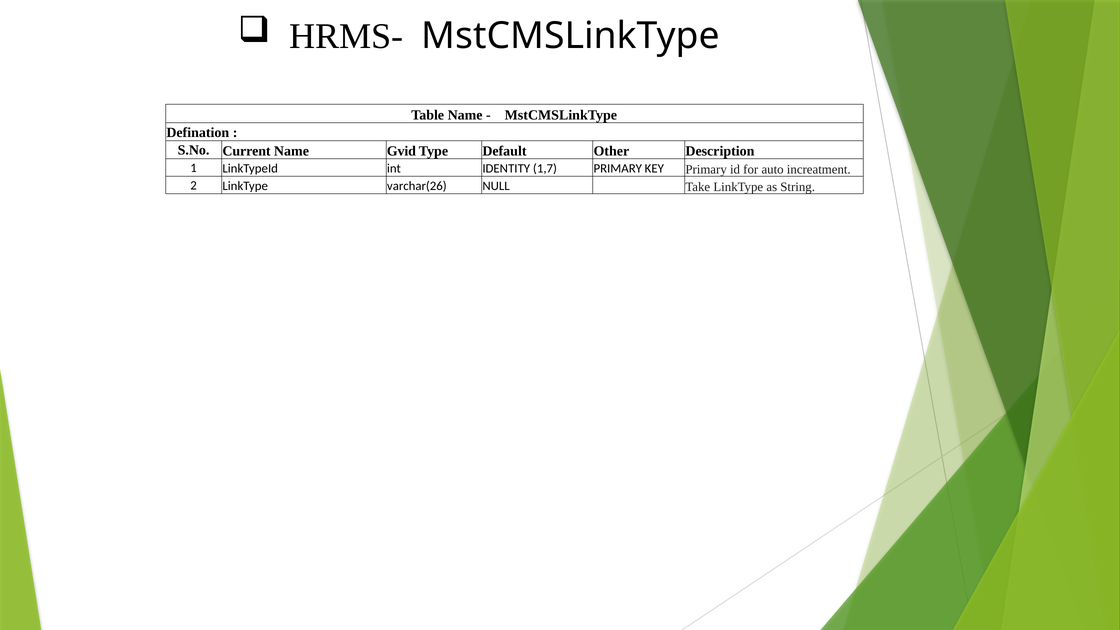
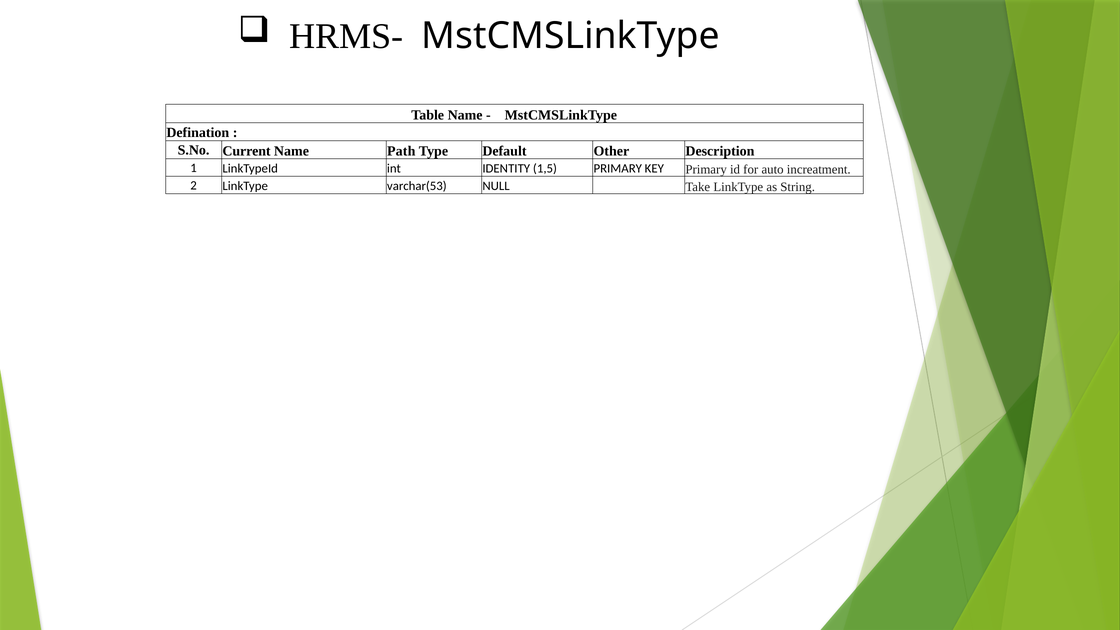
Gvid: Gvid -> Path (401, 151)
1,7: 1,7 -> 1,5 (545, 169)
varchar(26: varchar(26 -> varchar(53 (417, 186)
